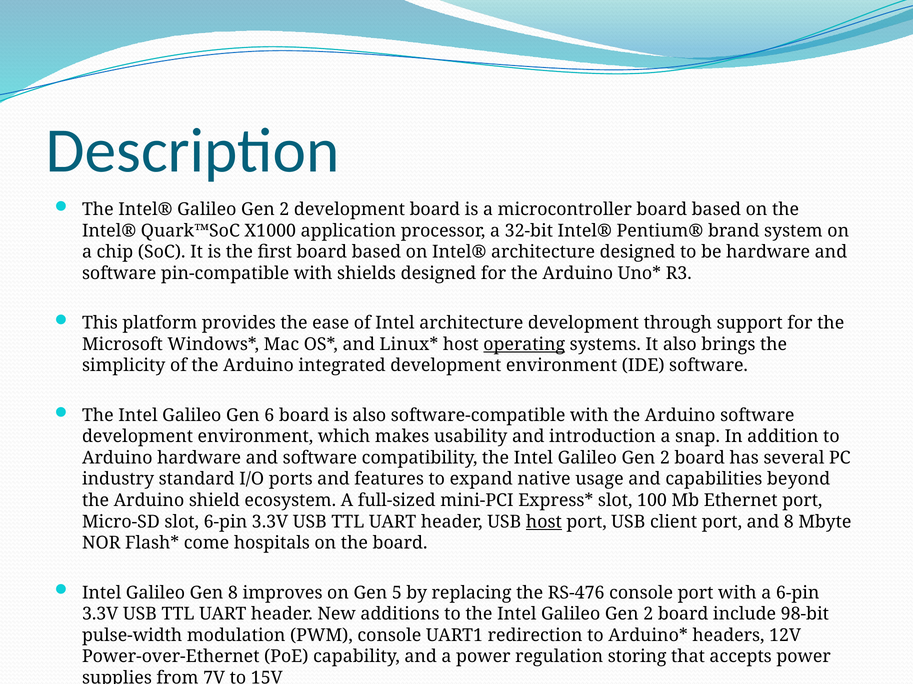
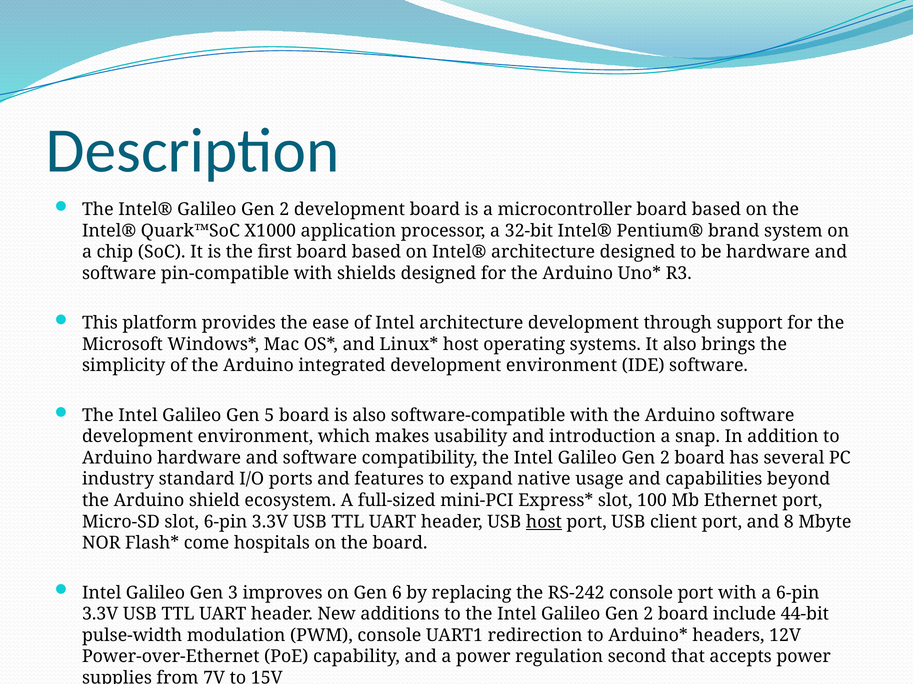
operating underline: present -> none (524, 345)
6: 6 -> 5 (269, 416)
Gen 8: 8 -> 3 (233, 593)
5: 5 -> 6 (397, 593)
RS-476: RS-476 -> RS-242 (576, 593)
98-bit: 98-bit -> 44-bit (805, 615)
storing: storing -> second (637, 657)
